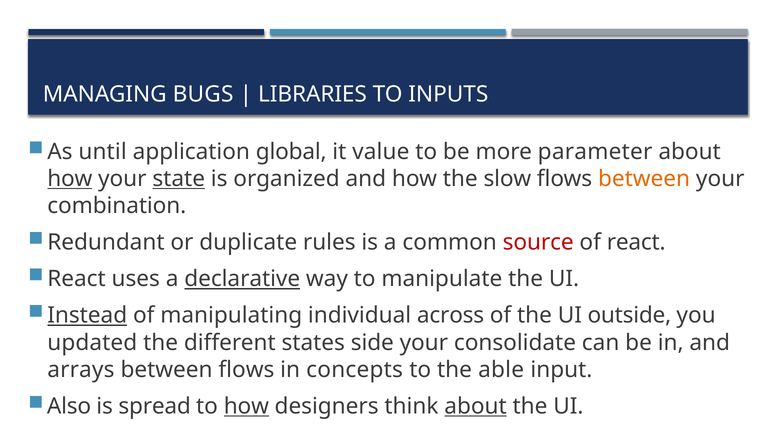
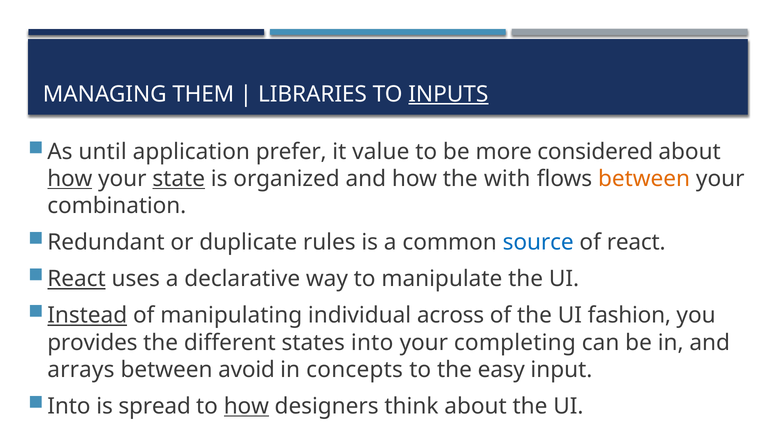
BUGS: BUGS -> THEM (203, 94)
INPUTS underline: none -> present (448, 94)
global: global -> prefer (291, 152)
parameter: parameter -> considered (595, 152)
slow: slow -> with (507, 179)
source colour: red -> blue (538, 243)
React underline: none -> present (77, 279)
declarative underline: present -> none (242, 279)
outside: outside -> fashion (629, 316)
updated: updated -> provides (92, 343)
states side: side -> into (372, 343)
consolidate: consolidate -> completing (515, 343)
between flows: flows -> avoid (247, 370)
able: able -> easy (501, 370)
Also: Also -> Into (69, 407)
about underline: present -> none (476, 407)
